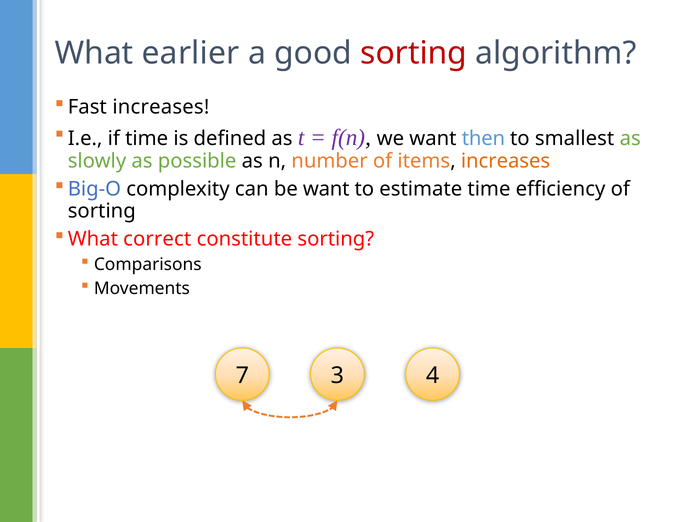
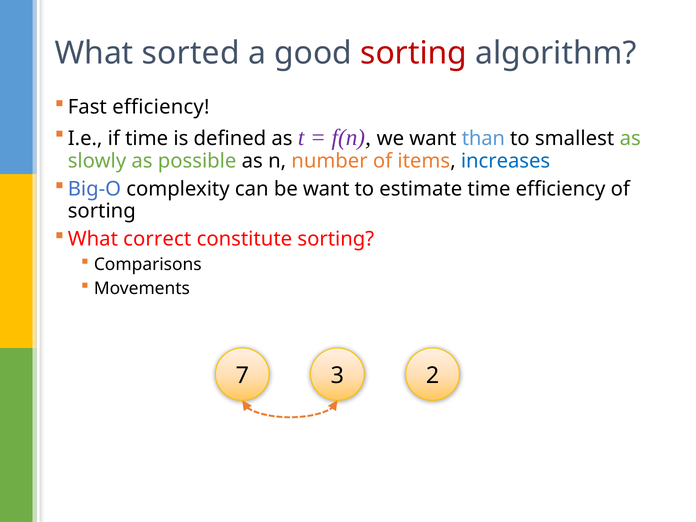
earlier: earlier -> sorted (191, 53)
Fast increases: increases -> efficiency (161, 107)
then: then -> than (483, 139)
increases colour: orange -> blue (506, 161)
4: 4 -> 2 (433, 376)
